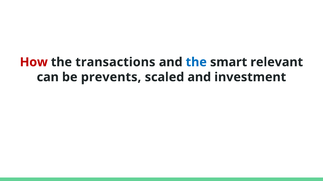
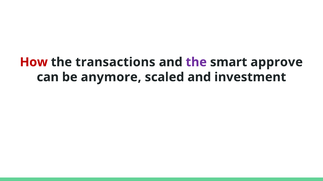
the colour: blue -> purple (196, 62)
relevant: relevant -> approve (277, 62)
prevents: prevents -> anymore (111, 77)
